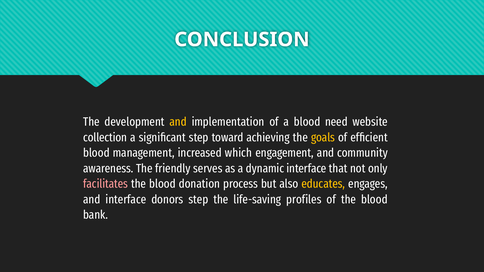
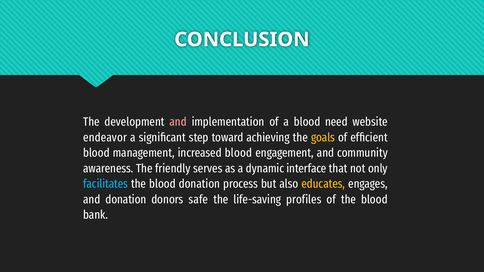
and colour: yellow -> pink (178, 122)
collection: collection -> endeavor (105, 138)
increased which: which -> blood (238, 153)
facilitates colour: pink -> light blue (106, 184)
and interface: interface -> donation (126, 200)
donors step: step -> safe (198, 200)
